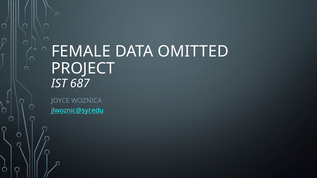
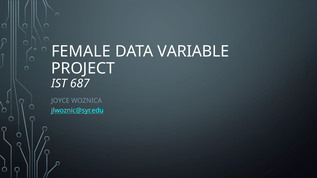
OMITTED: OMITTED -> VARIABLE (193, 51)
